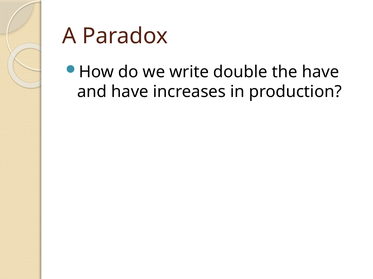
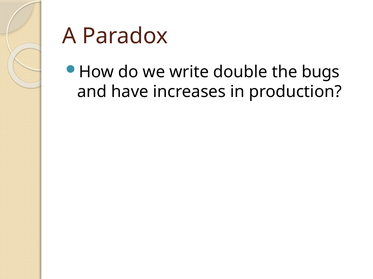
the have: have -> bugs (321, 72)
